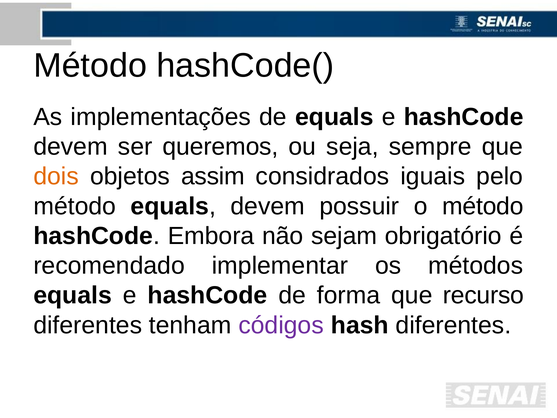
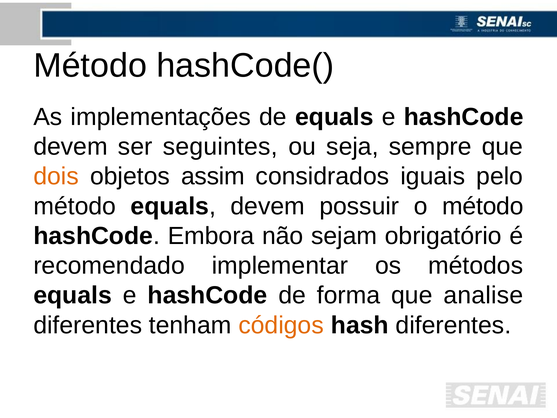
queremos: queremos -> seguintes (220, 147)
recurso: recurso -> analise (483, 295)
códigos colour: purple -> orange (281, 325)
